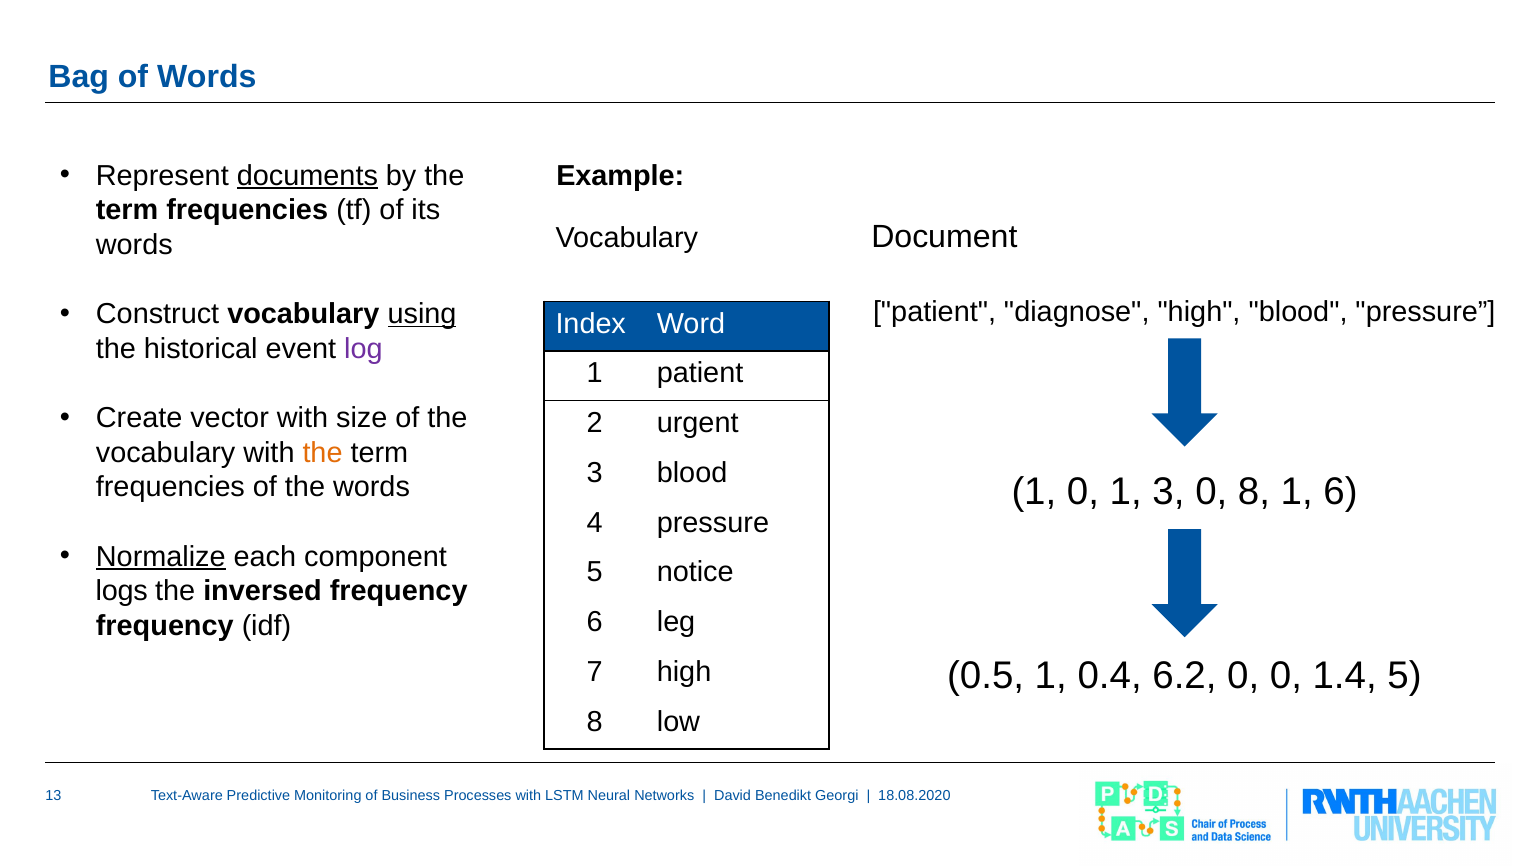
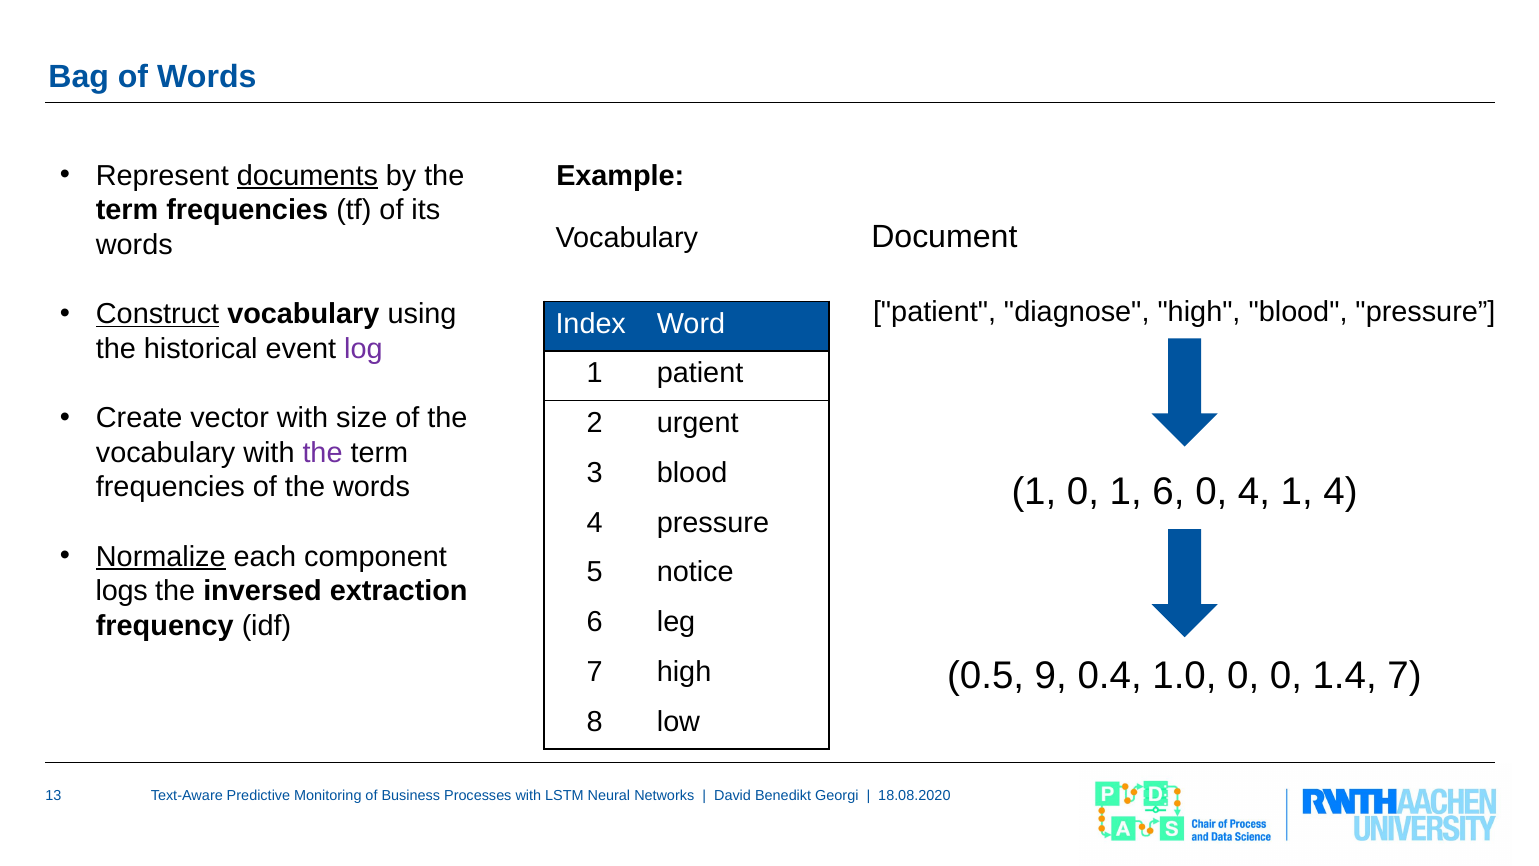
Construct underline: none -> present (158, 314)
using underline: present -> none (422, 314)
the colour: orange -> purple (323, 453)
1 3: 3 -> 6 (1168, 491)
0 8: 8 -> 4 (1254, 491)
1 6: 6 -> 4 (1341, 491)
inversed frequency: frequency -> extraction (399, 591)
0.5 1: 1 -> 9 (1051, 676)
6.2: 6.2 -> 1.0 (1184, 676)
1.4 5: 5 -> 7 (1405, 676)
